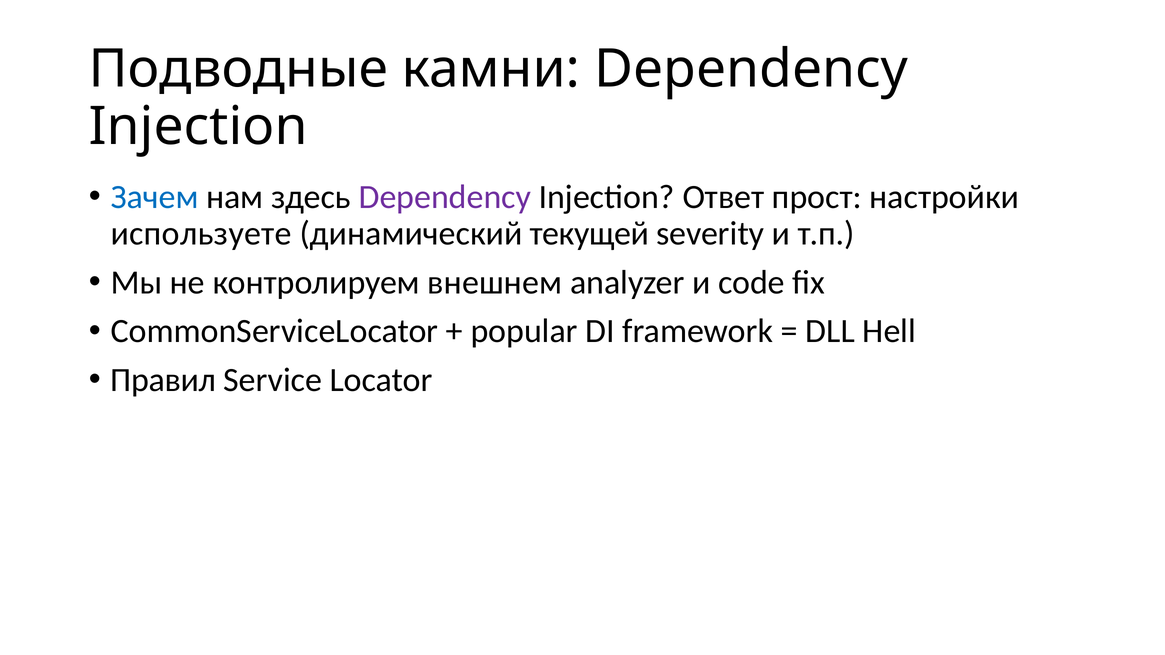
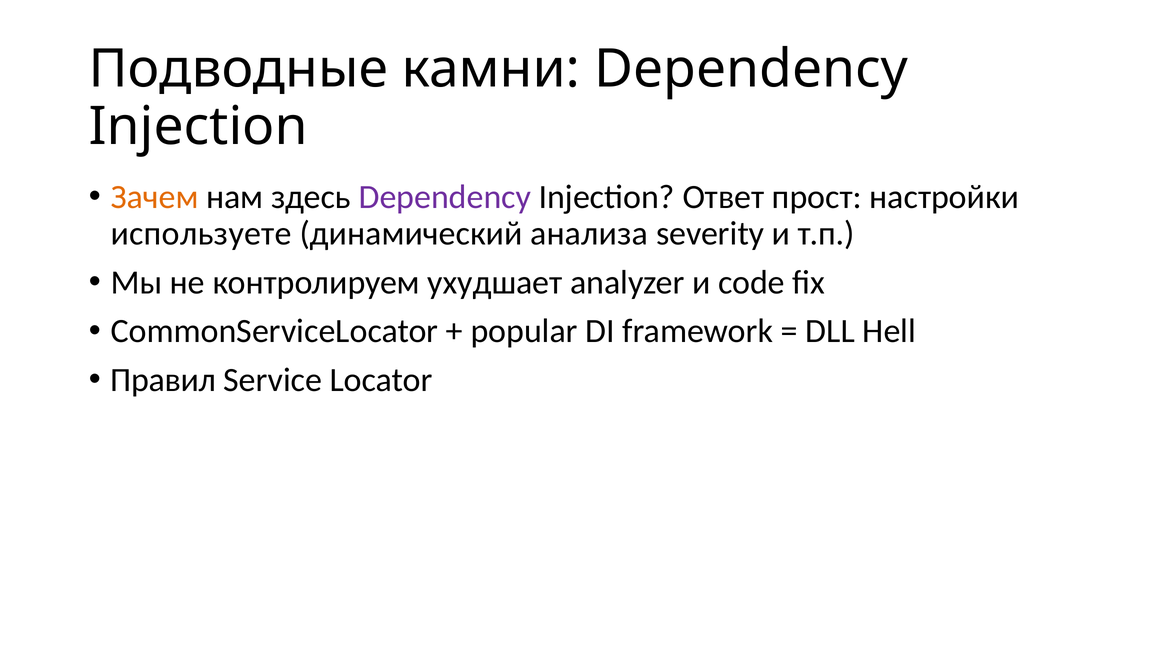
Зачем colour: blue -> orange (155, 197)
текущей: текущей -> анализа (589, 234)
внешнем: внешнем -> ухудшает (495, 283)
